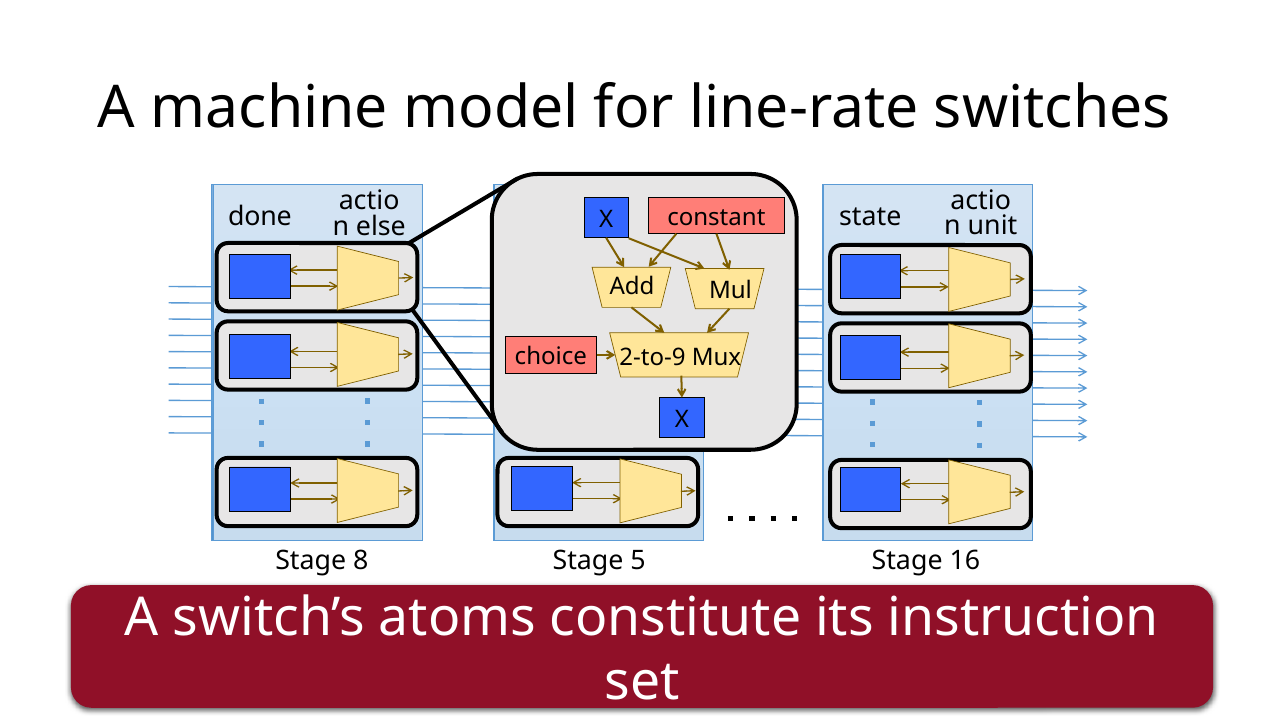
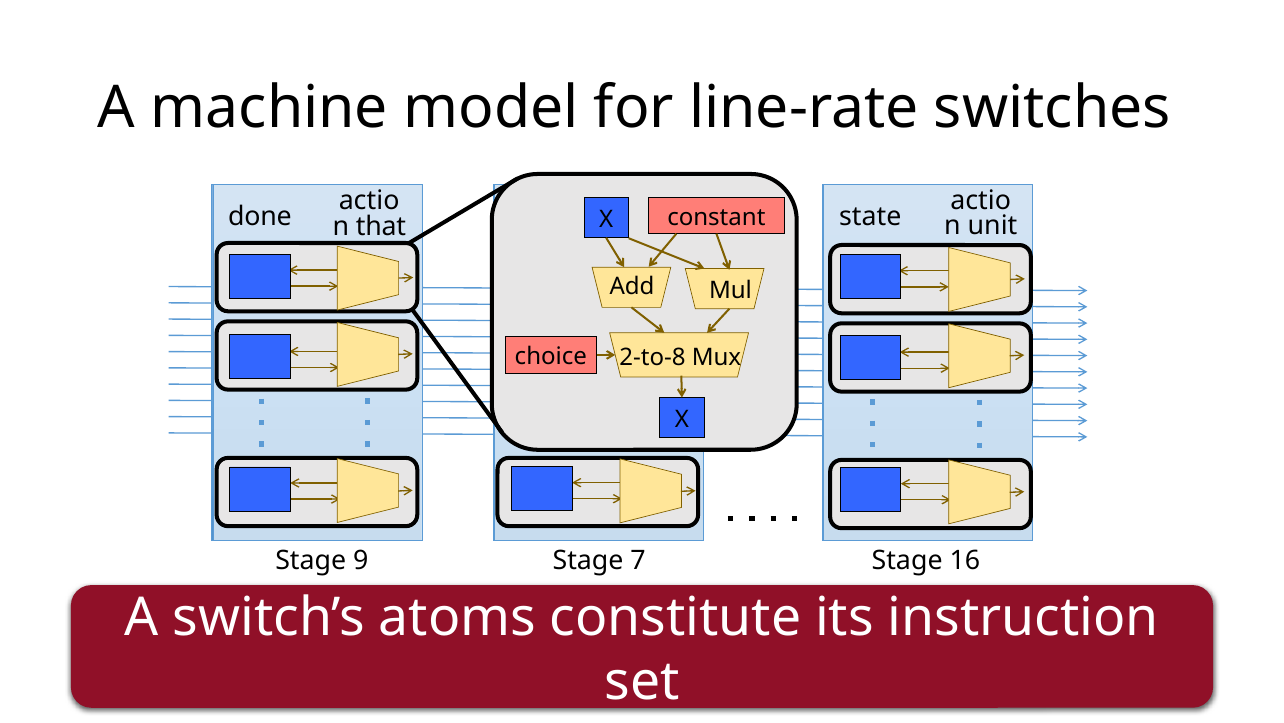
else: else -> that (381, 226)
2-to-9: 2-to-9 -> 2-to-8 (652, 357)
8: 8 -> 9 (361, 560)
5: 5 -> 7 (638, 560)
